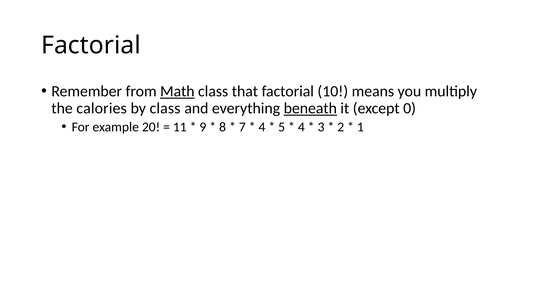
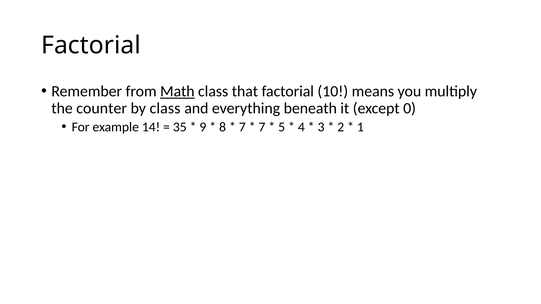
calories: calories -> counter (102, 109)
beneath underline: present -> none (310, 109)
20: 20 -> 14 (151, 127)
11: 11 -> 35 (180, 127)
4: 4 -> 7 (262, 127)
